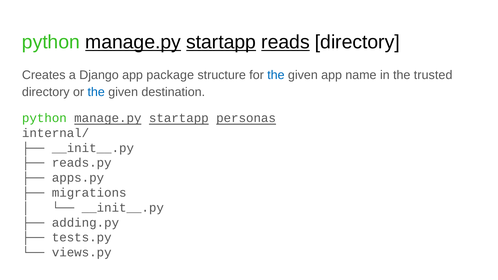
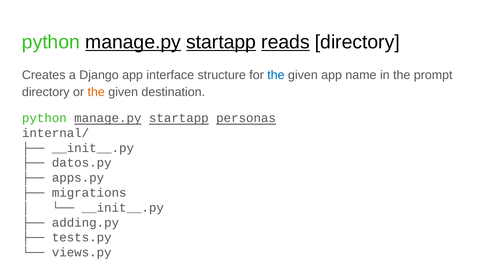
package: package -> interface (170, 75)
trusted: trusted -> prompt (433, 75)
the colour: blue -> orange (96, 92)
reads.py: reads.py -> datos.py (82, 163)
